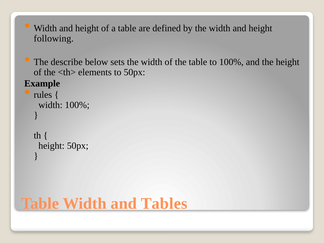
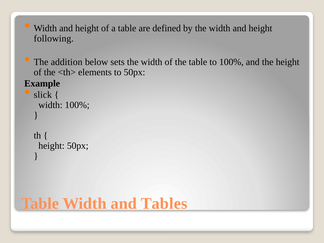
describe: describe -> addition (67, 62)
rules: rules -> slick (43, 95)
